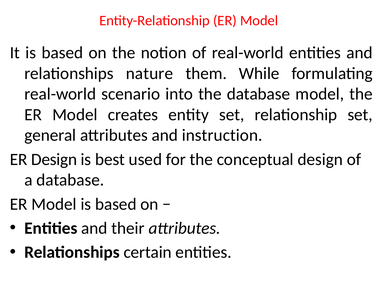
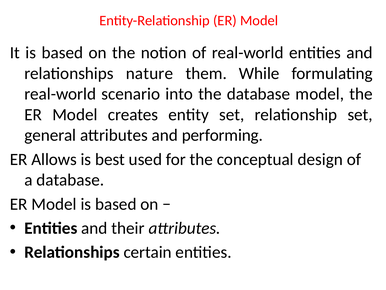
instruction: instruction -> performing (222, 135)
ER Design: Design -> Allows (54, 159)
